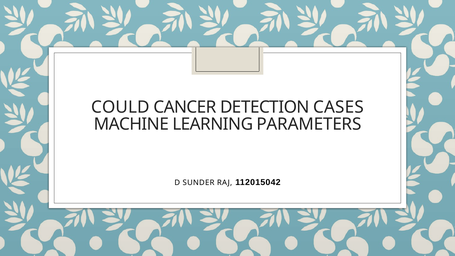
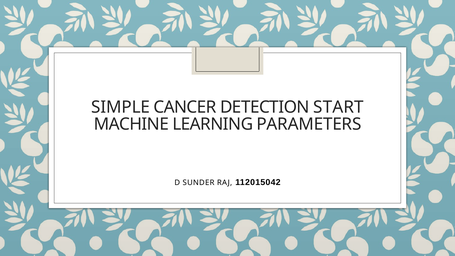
COULD: COULD -> SIMPLE (121, 107)
CASES: CASES -> START (338, 107)
